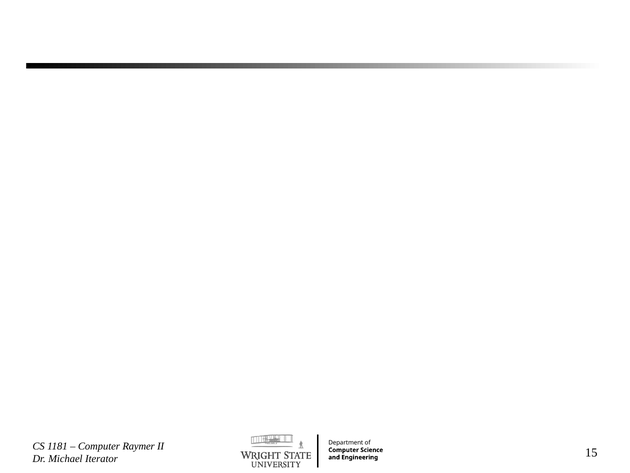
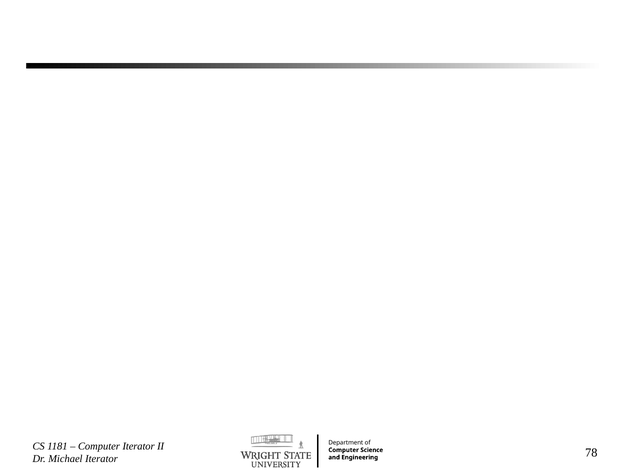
Computer Raymer: Raymer -> Iterator (139, 446)
15: 15 -> 78 (591, 452)
